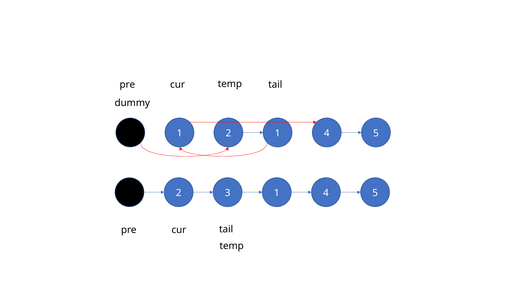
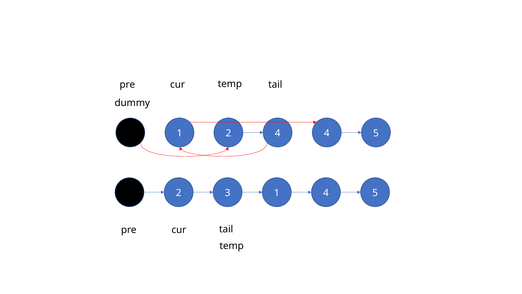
2 1: 1 -> 4 (278, 133)
